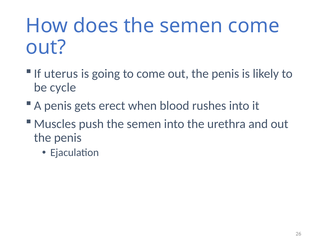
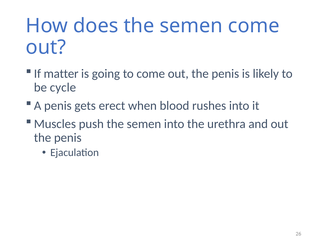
uterus: uterus -> matter (61, 74)
